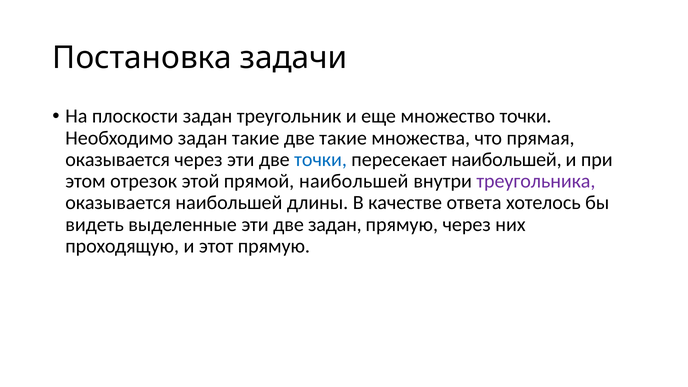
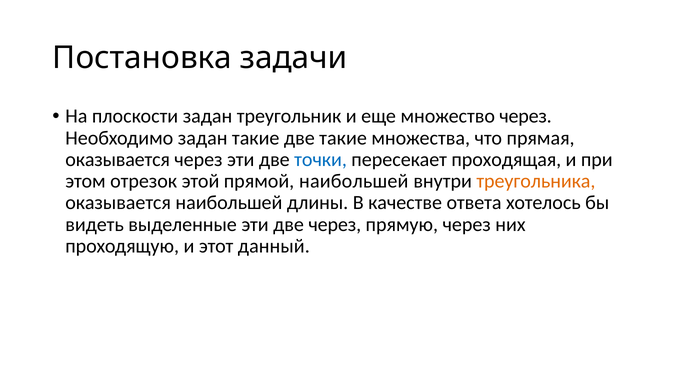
множество точки: точки -> через (526, 116)
пересекает наибольшей: наибольшей -> проходящая (506, 160)
треугольника colour: purple -> orange (536, 181)
две задан: задан -> через (335, 224)
этот прямую: прямую -> данный (274, 246)
